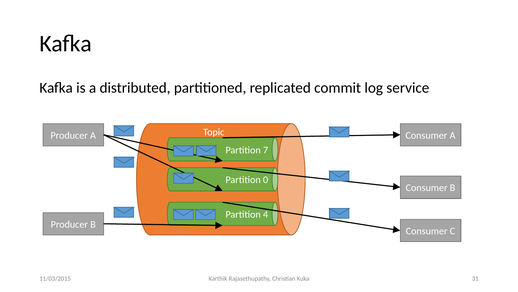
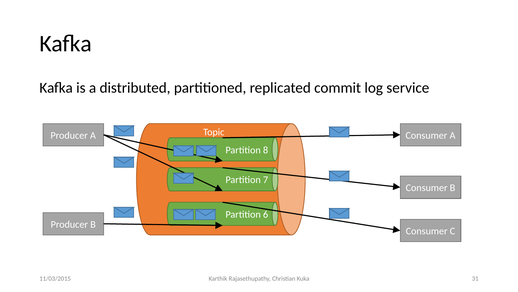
7: 7 -> 8 (266, 150)
0: 0 -> 7 (266, 180)
4: 4 -> 6 (266, 214)
